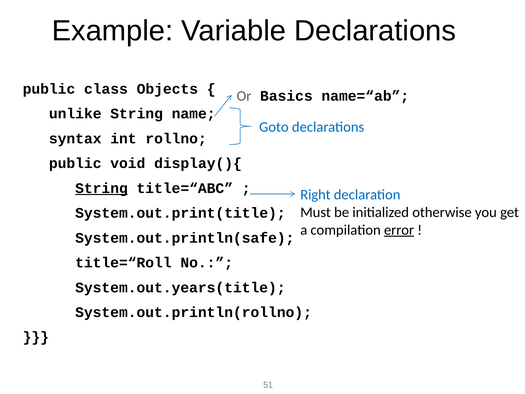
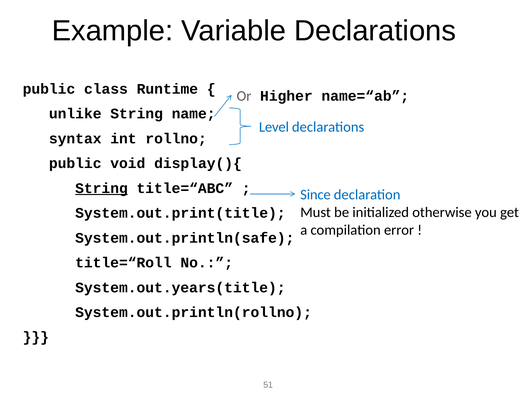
Objects: Objects -> Runtime (167, 89)
Basics: Basics -> Higher (286, 96)
Goto: Goto -> Level (274, 127)
Right: Right -> Since (315, 195)
error underline: present -> none (399, 230)
